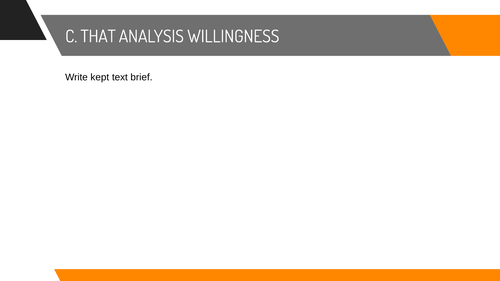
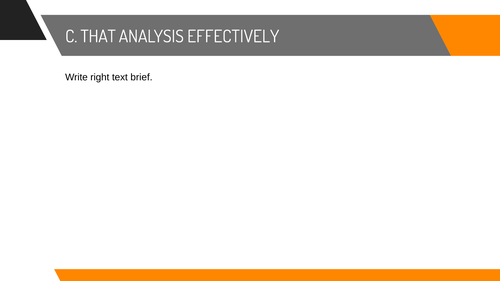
WILLINGNESS: WILLINGNESS -> EFFECTIVELY (233, 37)
kept: kept -> right (100, 77)
